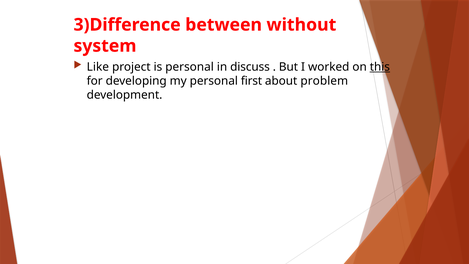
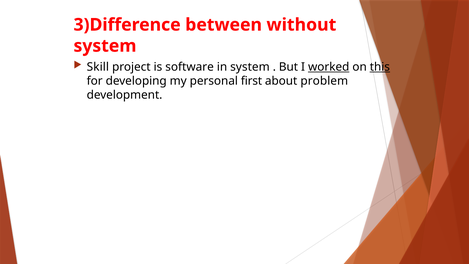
Like: Like -> Skill (98, 67)
is personal: personal -> software (190, 67)
in discuss: discuss -> system (250, 67)
worked underline: none -> present (329, 67)
